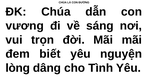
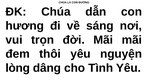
vương: vương -> hương (25, 26)
biết: biết -> thôi (50, 54)
